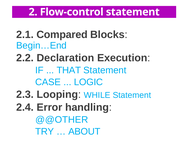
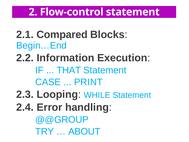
Declaration: Declaration -> Information (65, 58)
LOGIC: LOGIC -> PRINT (88, 82)
@@OTHER: @@OTHER -> @@GROUP (62, 120)
